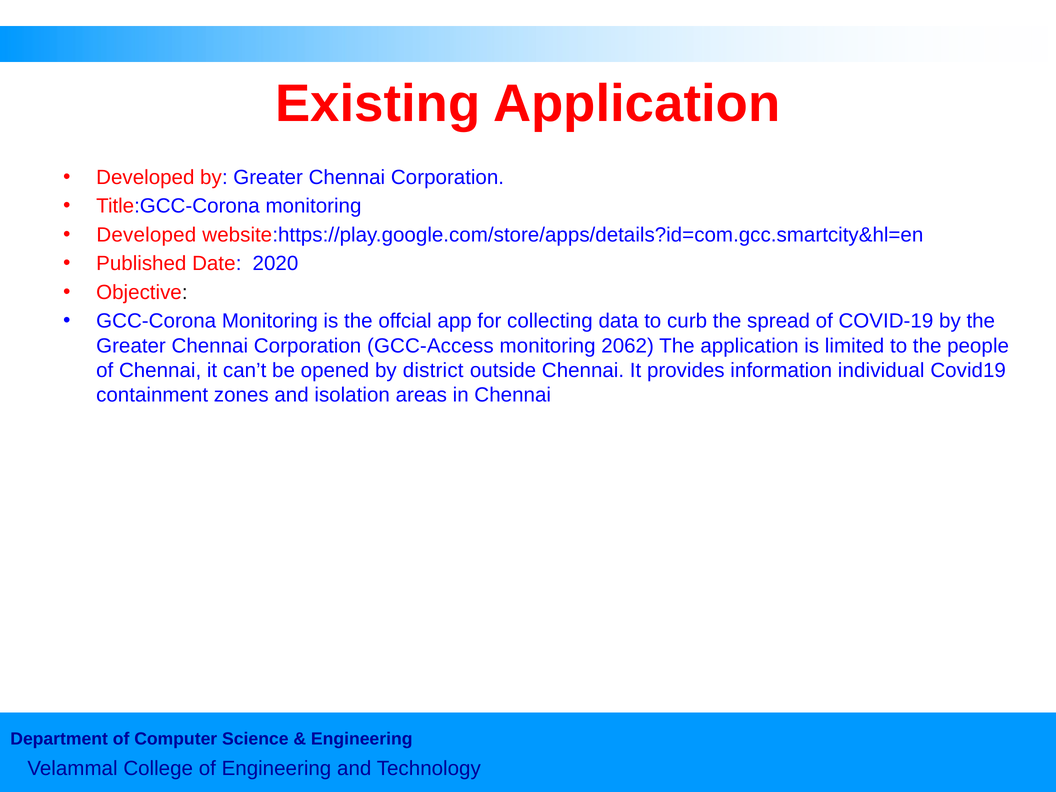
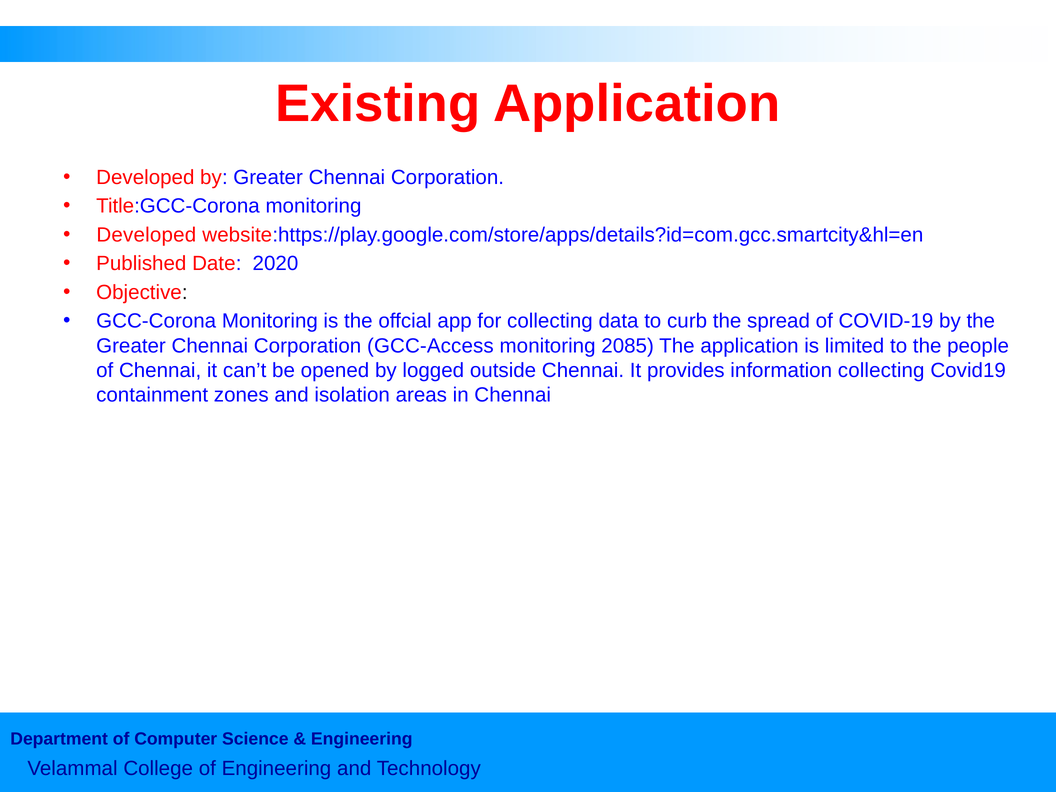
2062: 2062 -> 2085 (628, 346)
district: district -> logged (433, 370)
information individual: individual -> collecting (881, 370)
